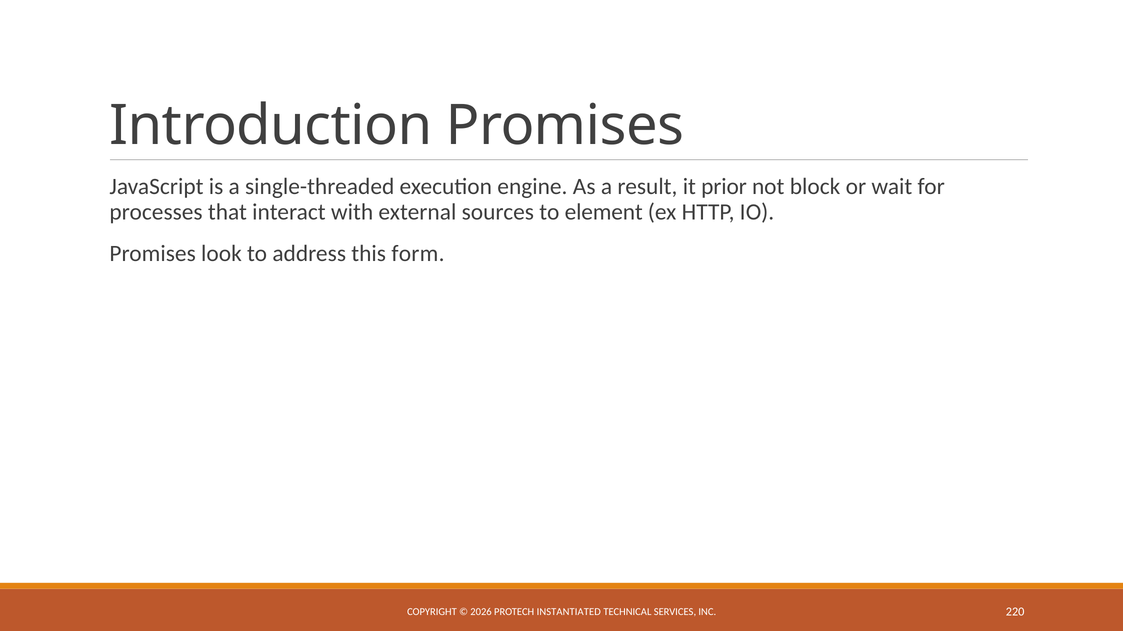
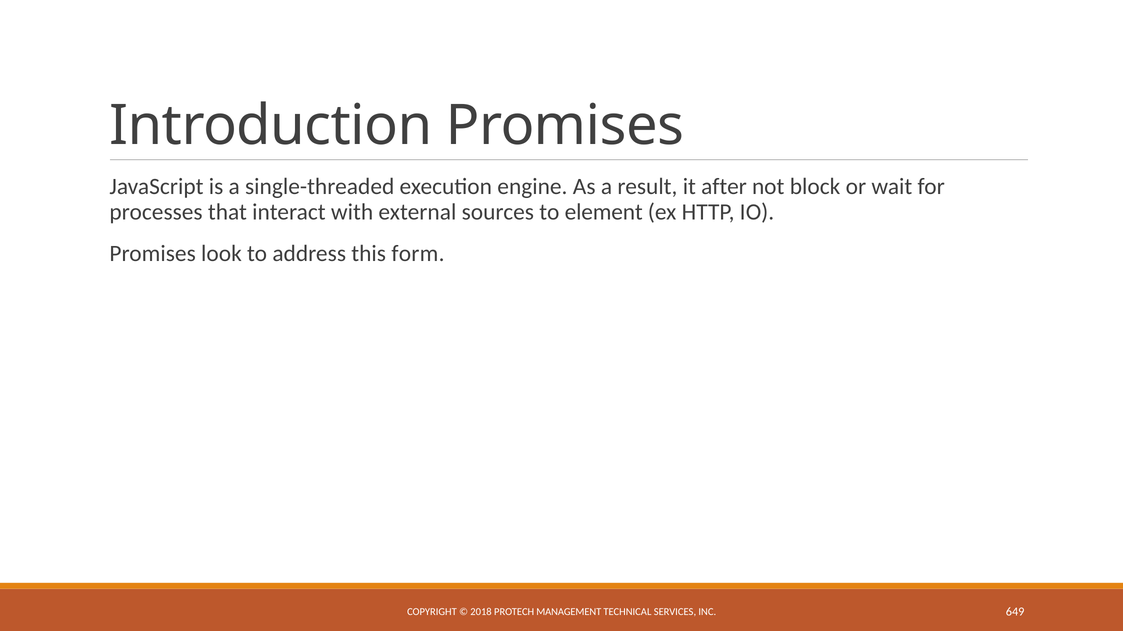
prior: prior -> after (724, 187)
2026: 2026 -> 2018 (481, 612)
INSTANTIATED: INSTANTIATED -> MANAGEMENT (569, 612)
220: 220 -> 649 (1015, 613)
